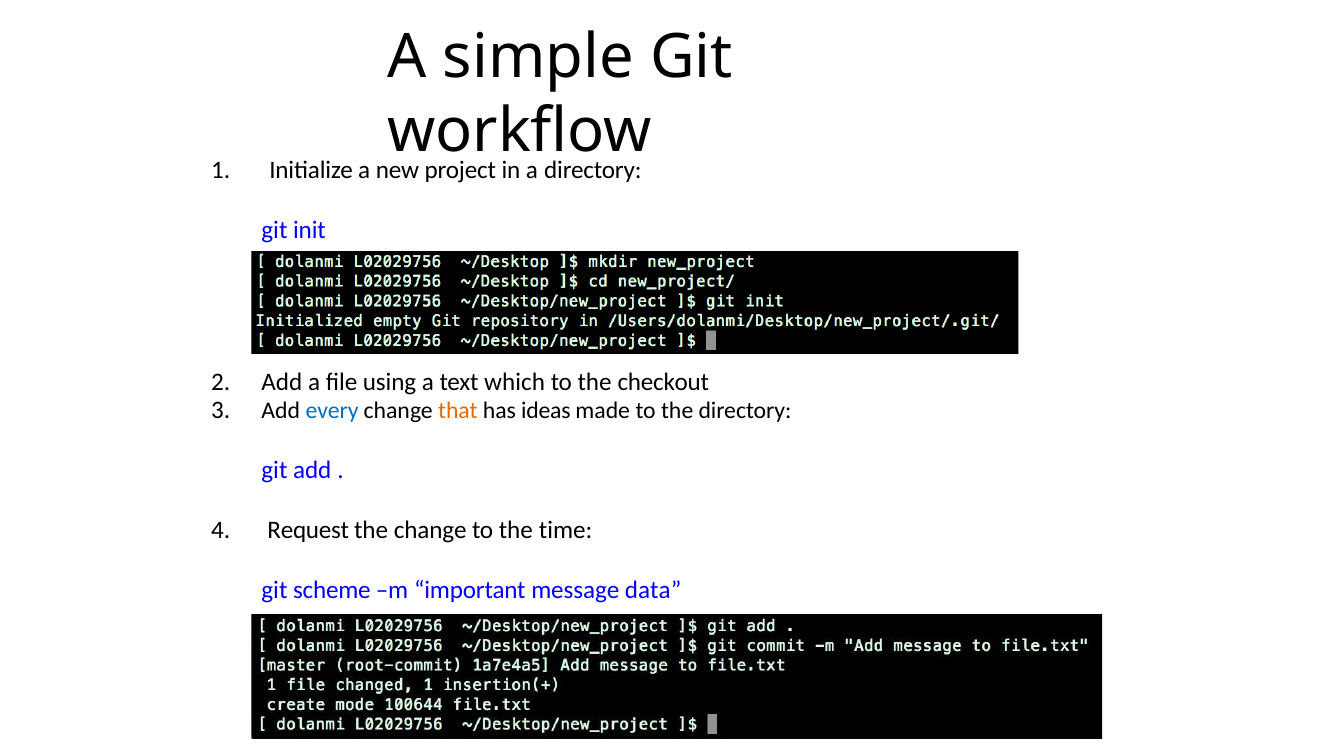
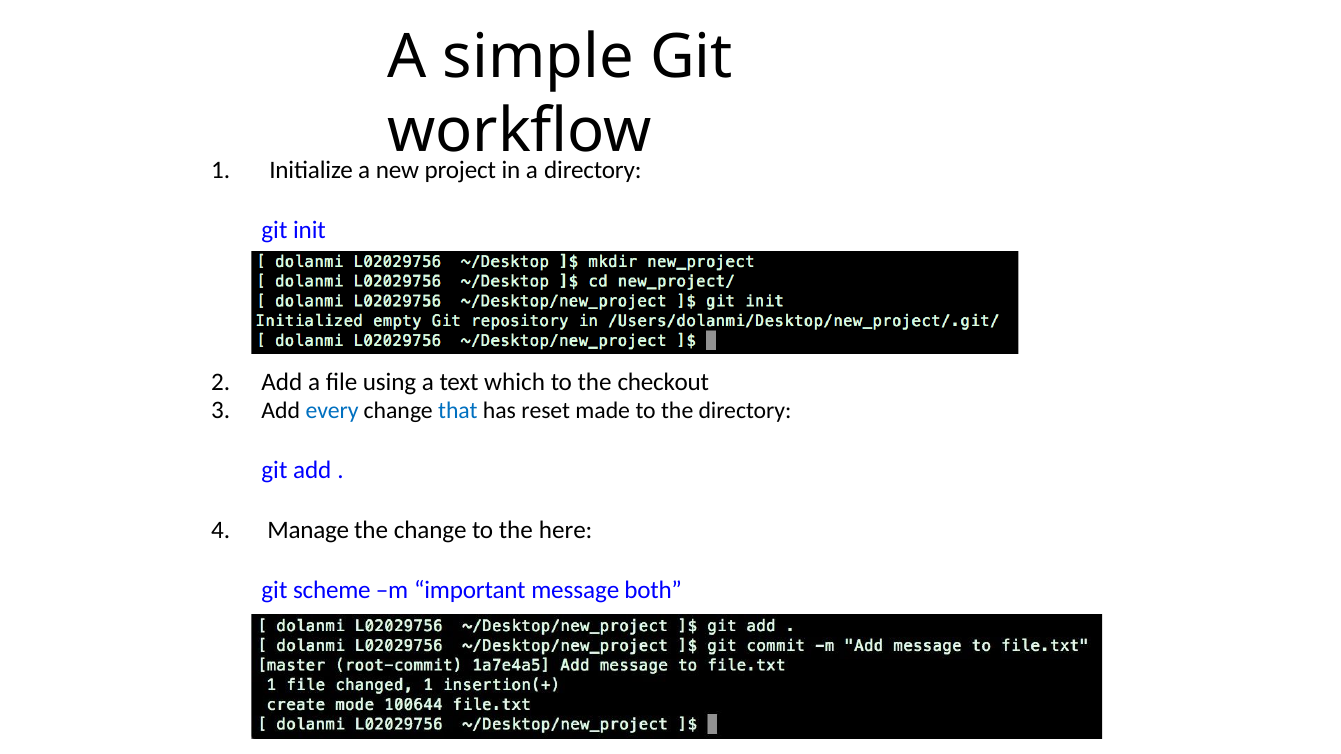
that colour: orange -> blue (458, 411)
ideas: ideas -> reset (546, 411)
Request: Request -> Manage (308, 530)
time: time -> here (566, 530)
data: data -> both (653, 590)
